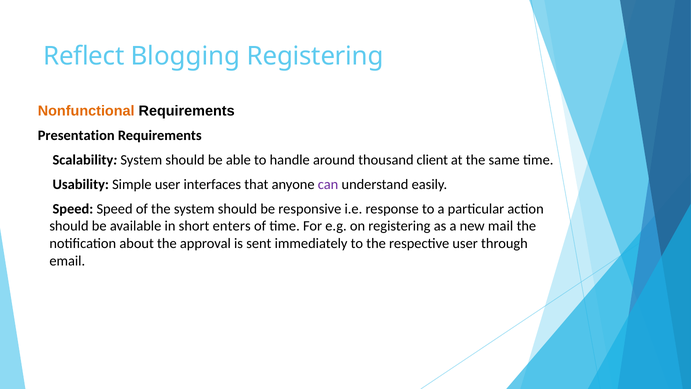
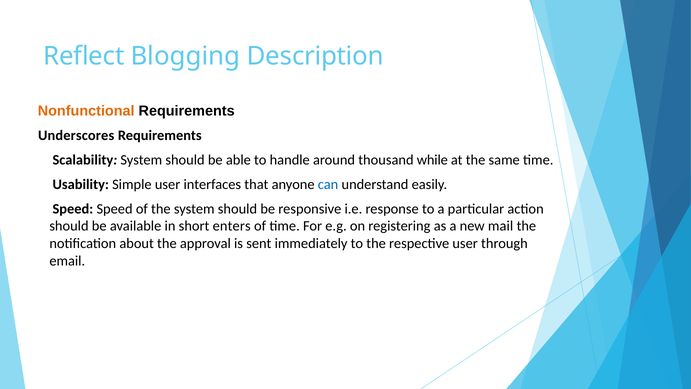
Blogging Registering: Registering -> Description (315, 56)
Presentation: Presentation -> Underscores (76, 135)
client: client -> while (432, 160)
can colour: purple -> blue (328, 184)
